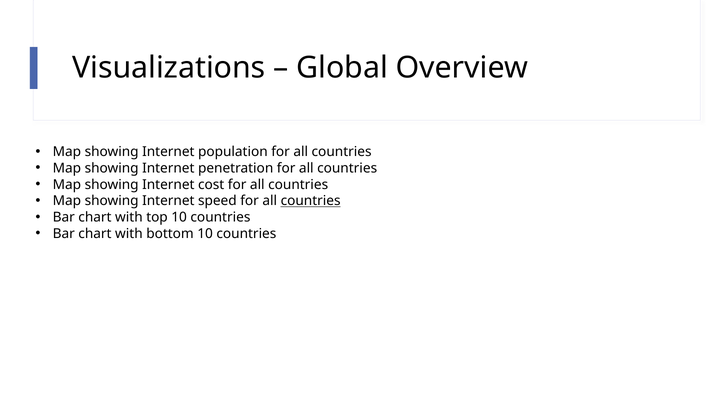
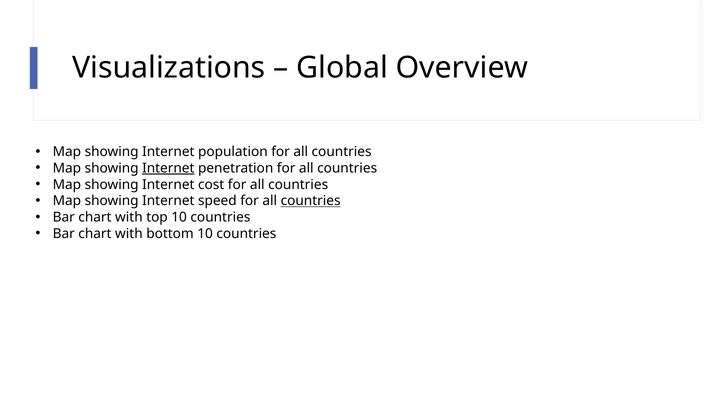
Internet underline: none -> present (168, 168)
